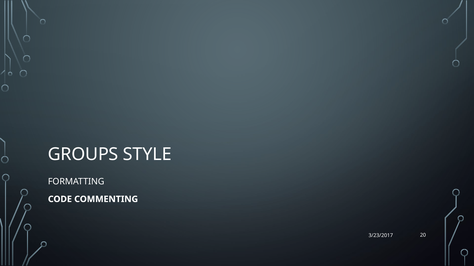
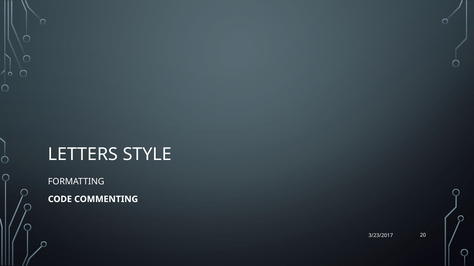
GROUPS: GROUPS -> LETTERS (83, 155)
